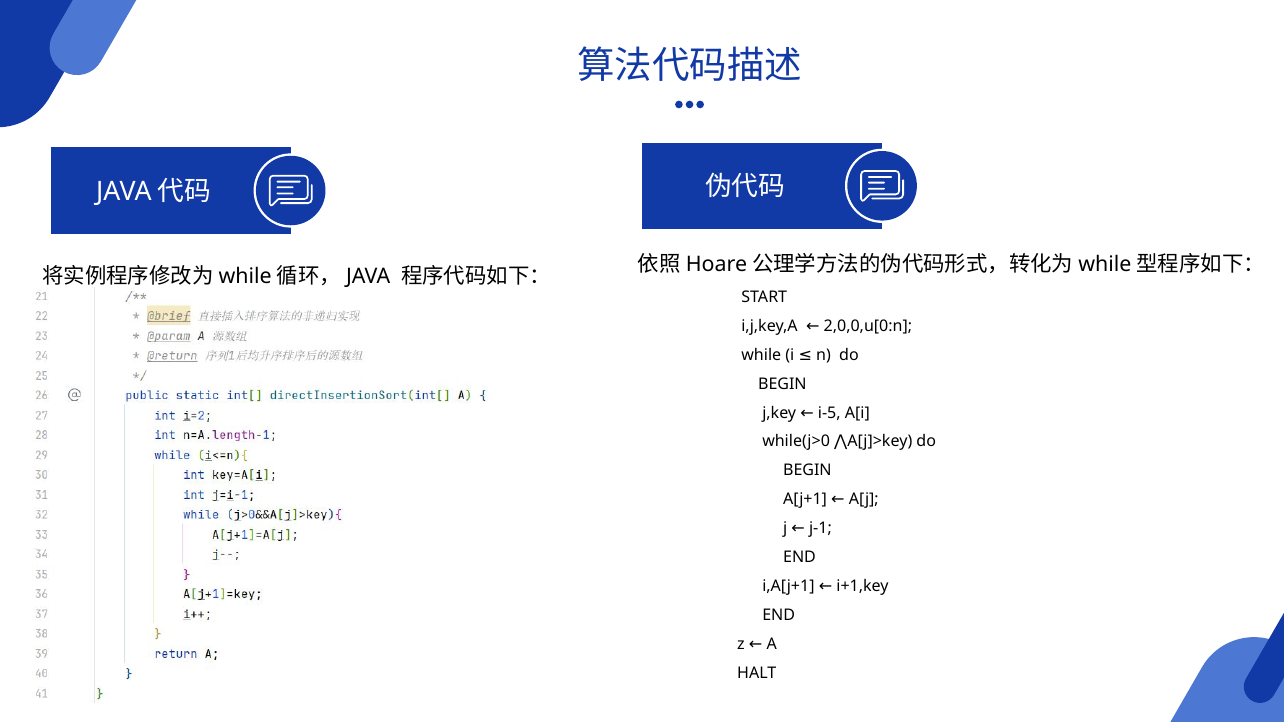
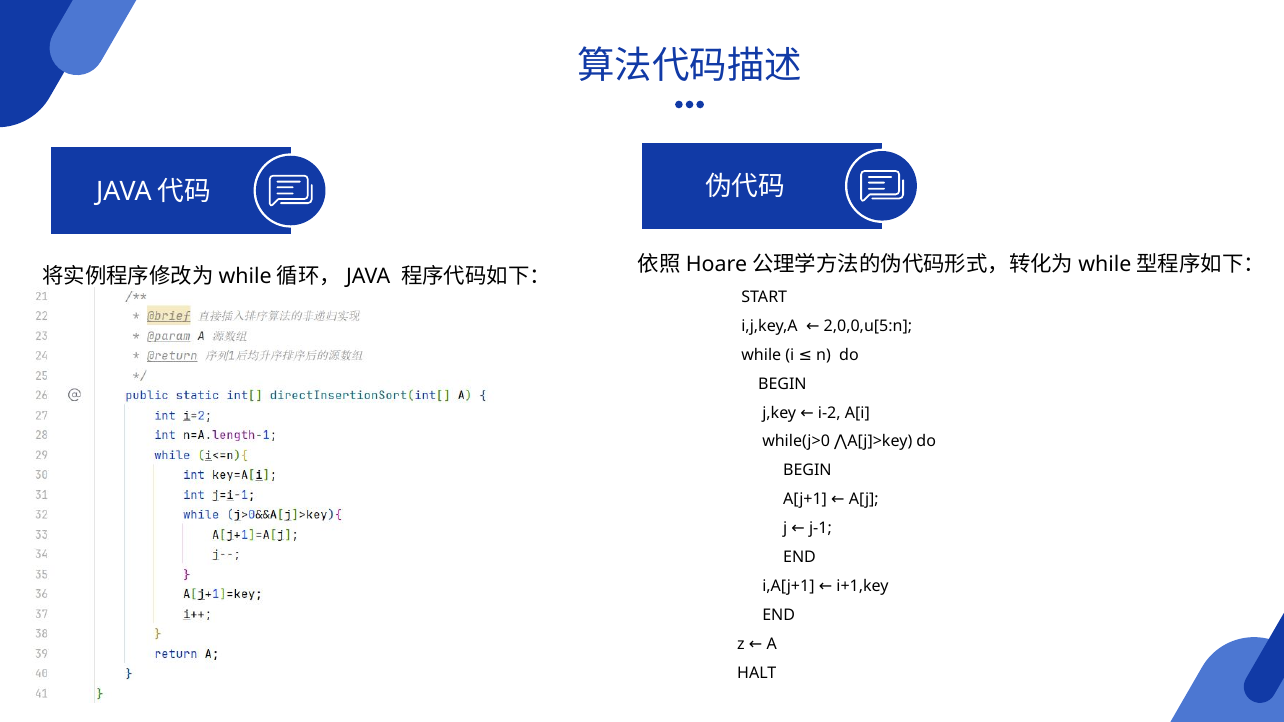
2,0,0,u[0:n: 2,0,0,u[0:n -> 2,0,0,u[5:n (868, 326)
i-5: i-5 -> i-2 (829, 413)
